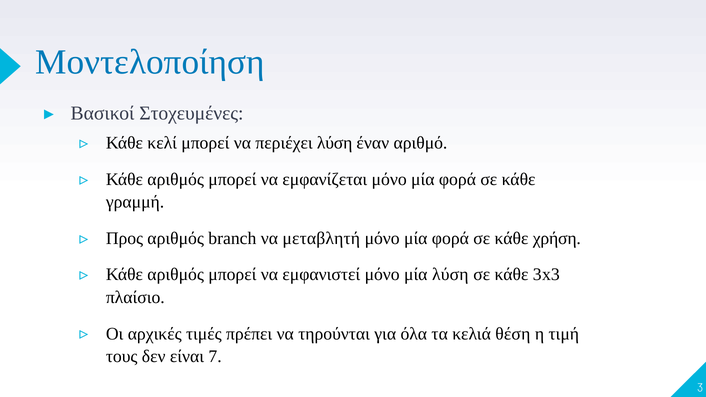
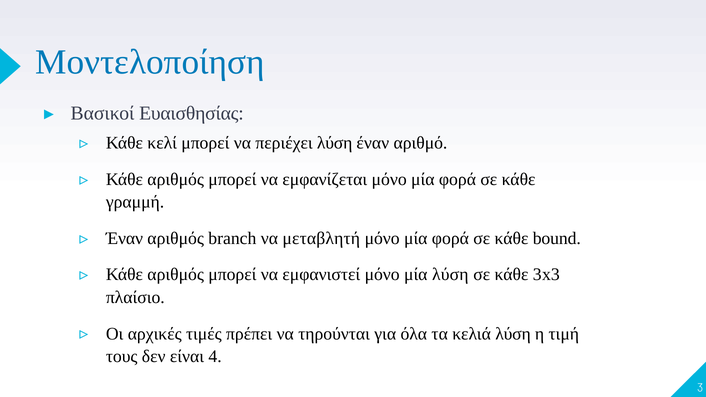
Στοχευμένες: Στοχευμένες -> Ευαισθησίας (191, 113)
Προς: Προς -> Έναν (124, 238)
χρήση: χρήση -> bound (557, 238)
κελιά θέση: θέση -> λύση (513, 334)
7: 7 -> 4 (215, 356)
